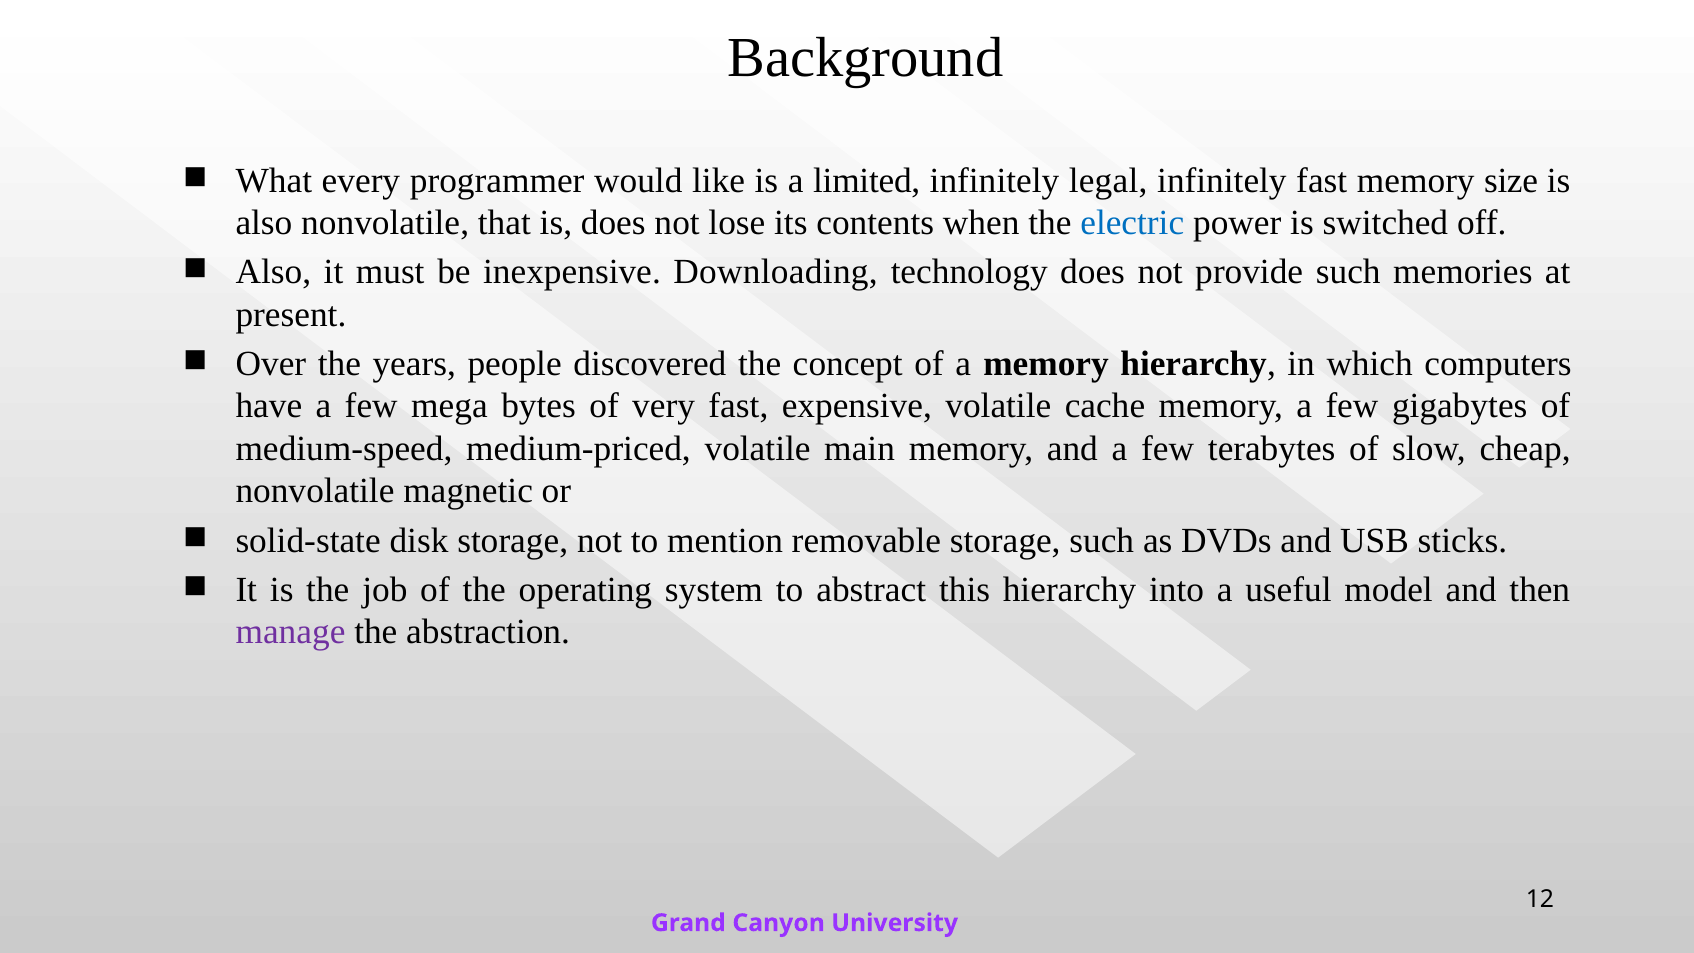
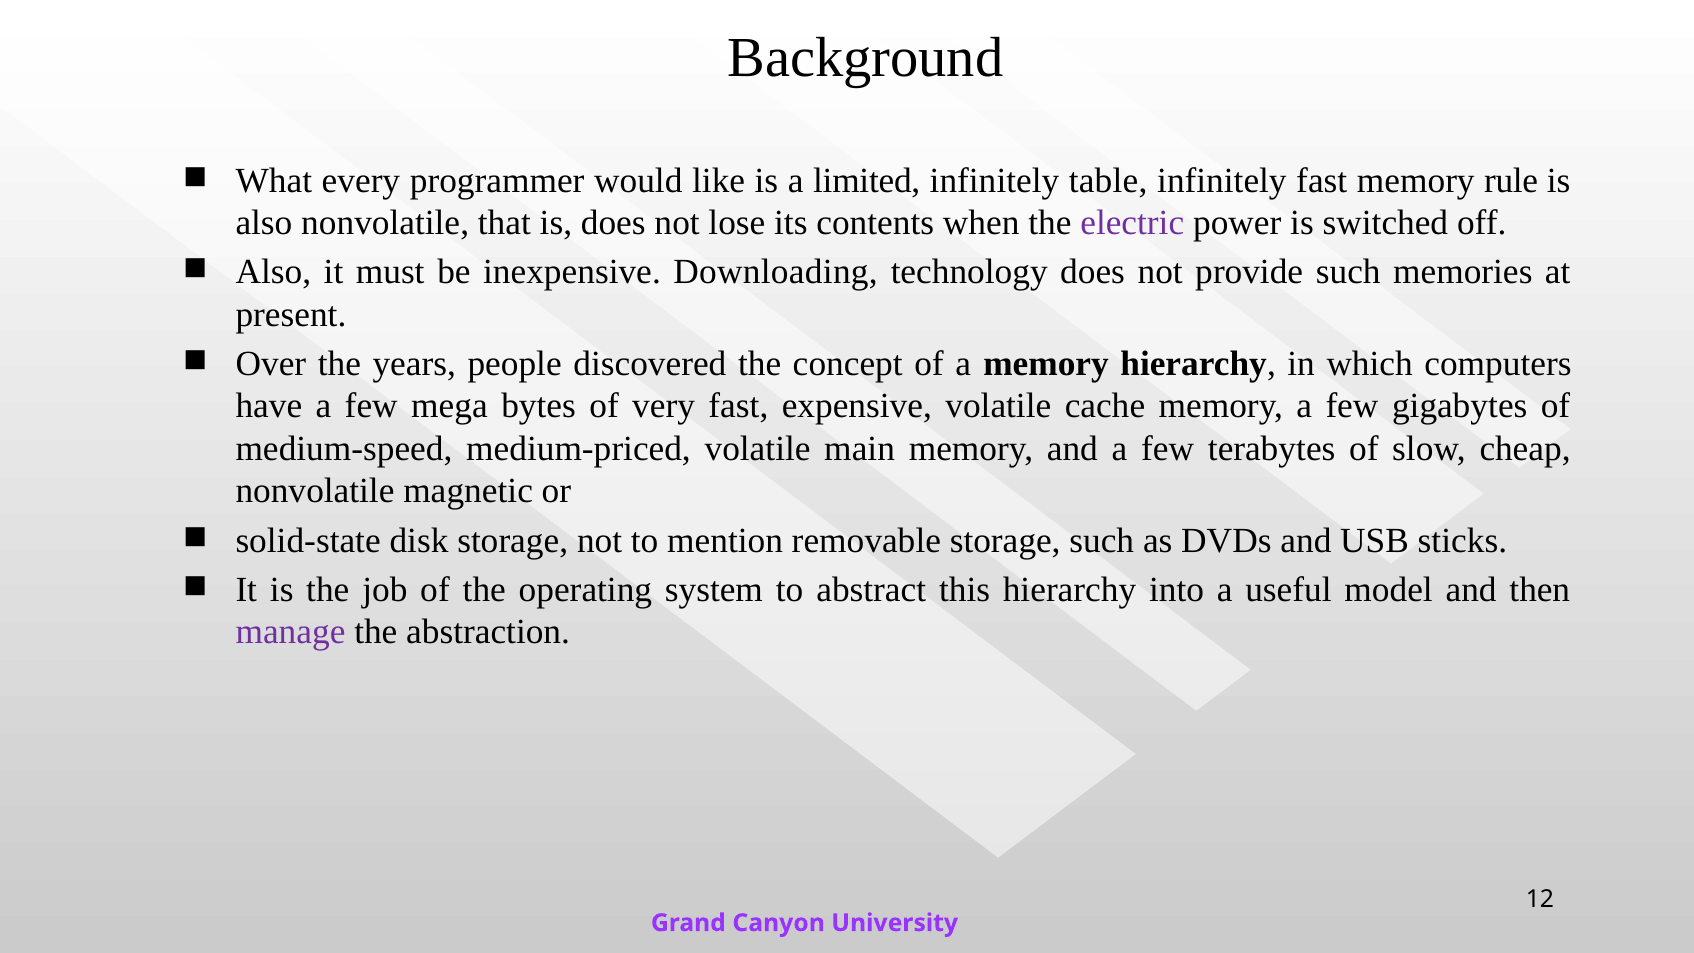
legal: legal -> table (1108, 180)
size: size -> rule (1511, 180)
electric colour: blue -> purple (1132, 223)
